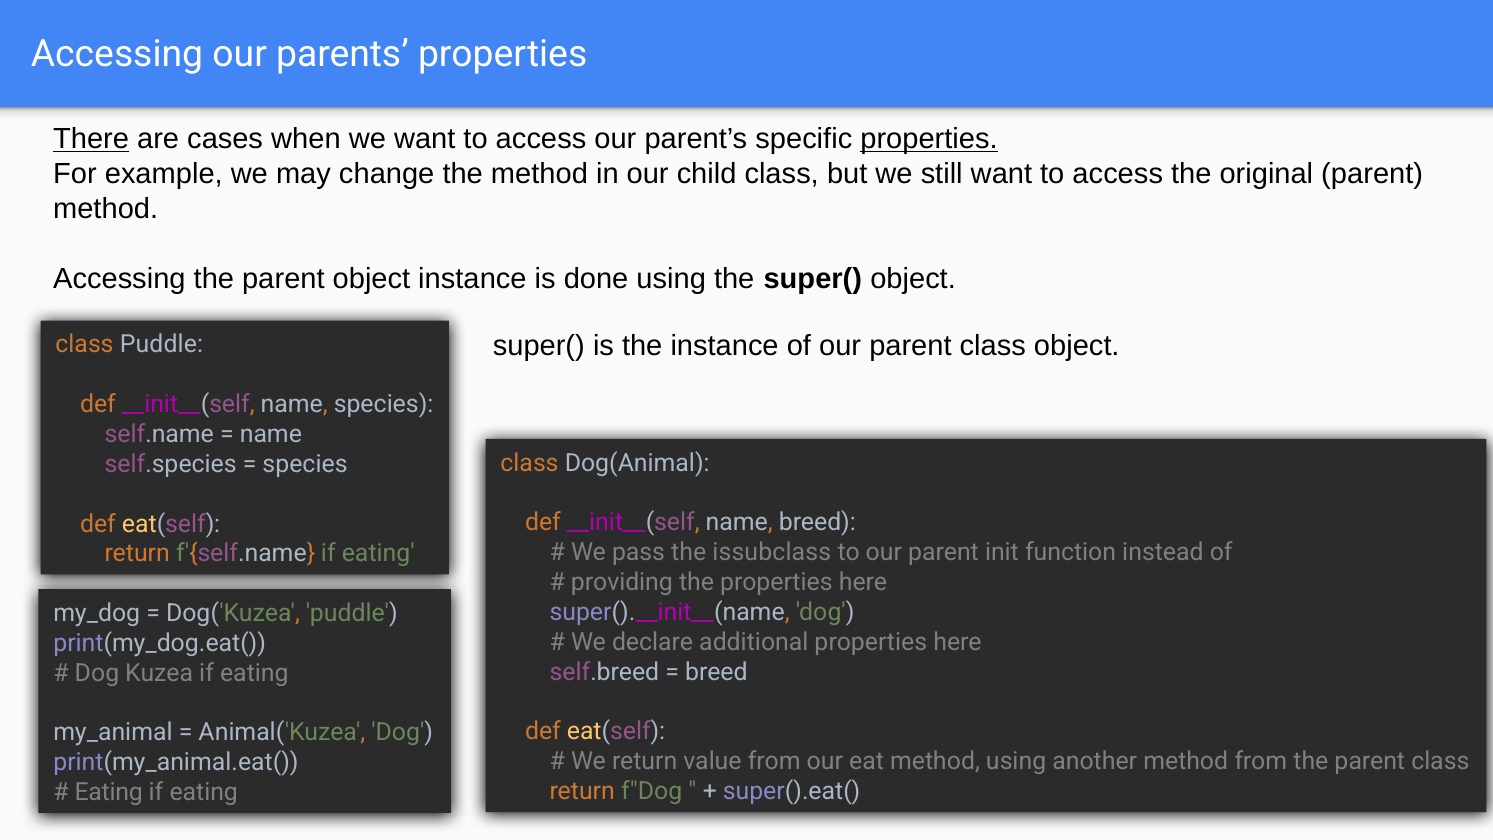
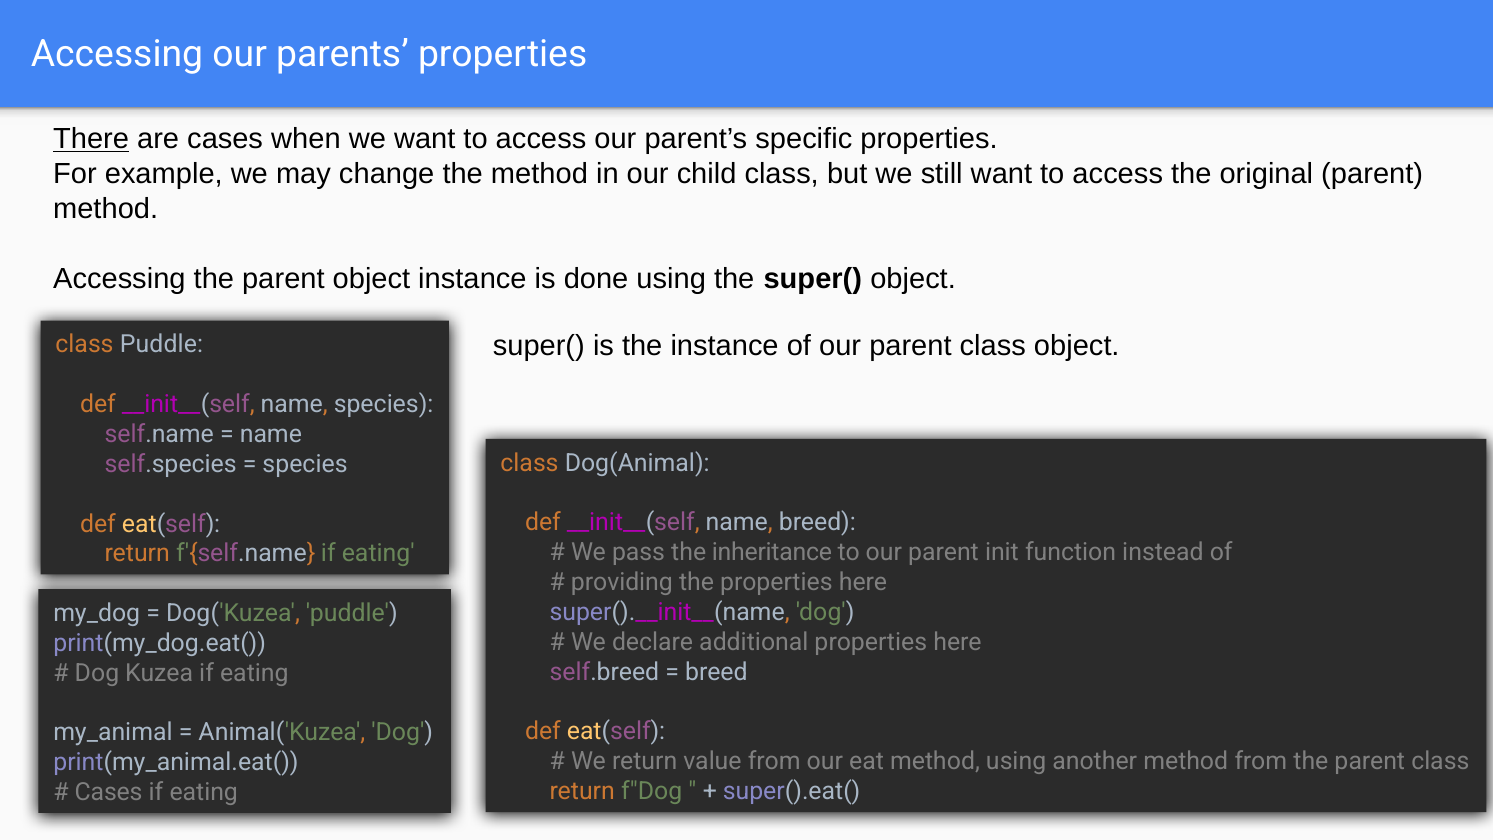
properties underline: present -> none (929, 139)
issubclass: issubclass -> inheritance (772, 552)
Eating: Eating -> Cases (109, 792)
